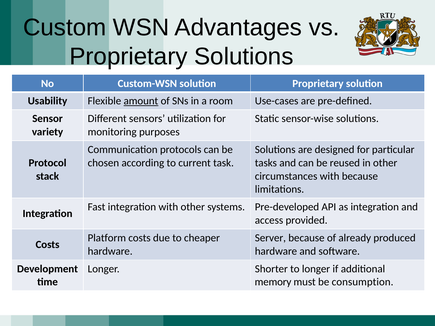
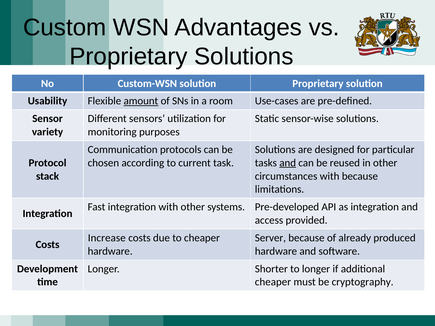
and underline: none -> present (288, 163)
Platform: Platform -> Increase (107, 238)
memory: memory -> cheaper (273, 282)
consumption: consumption -> cryptography (363, 282)
